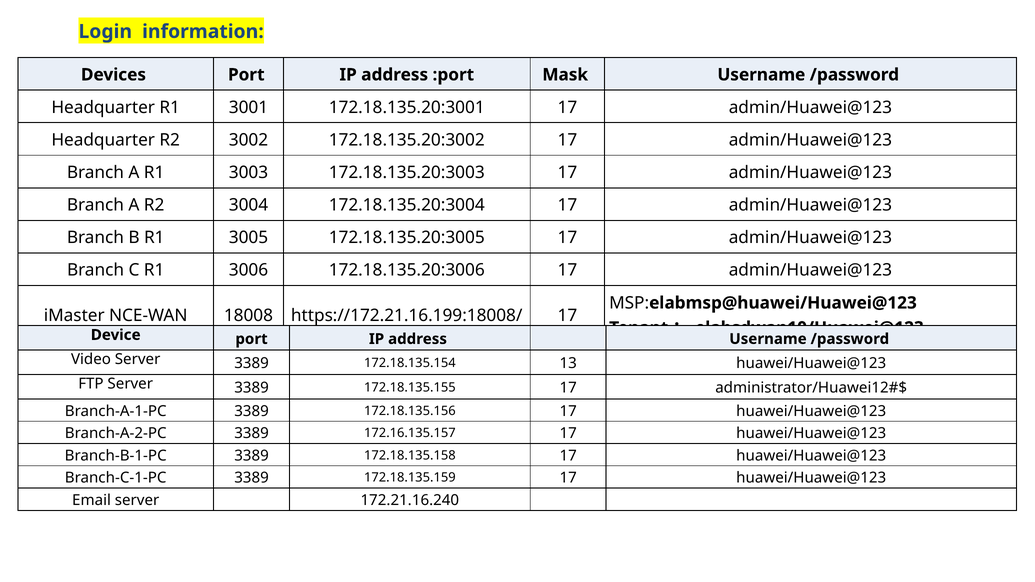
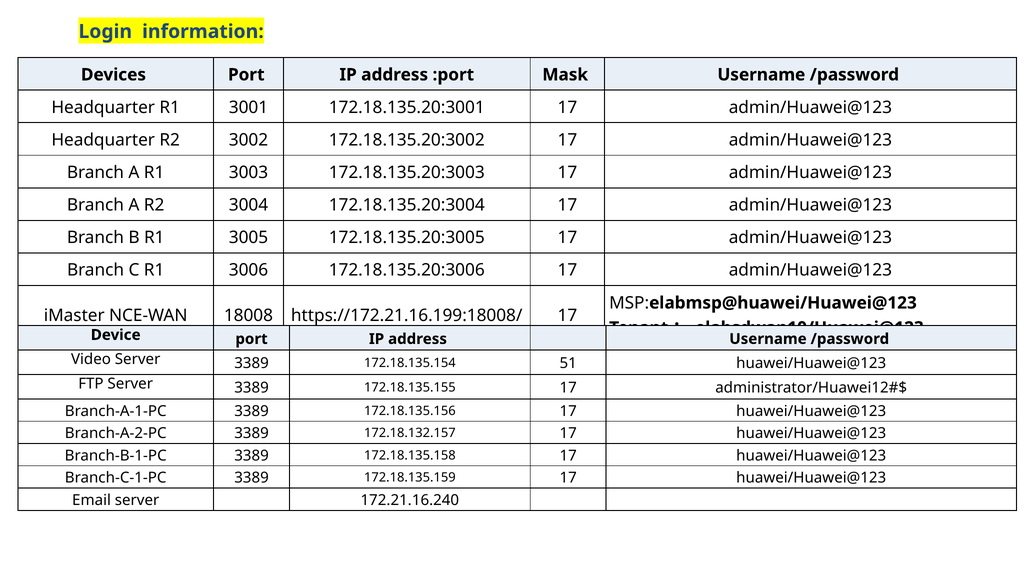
13: 13 -> 51 (568, 363)
172.16.135.157: 172.16.135.157 -> 172.18.132.157 (410, 433)
